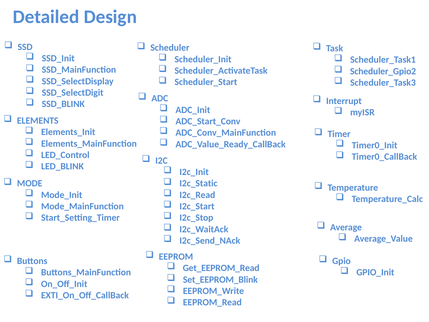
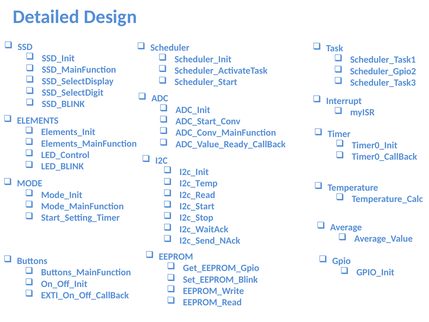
I2c_Static: I2c_Static -> I2c_Temp (199, 183)
Get_EEPROM_Read: Get_EEPROM_Read -> Get_EEPROM_Gpio (221, 268)
